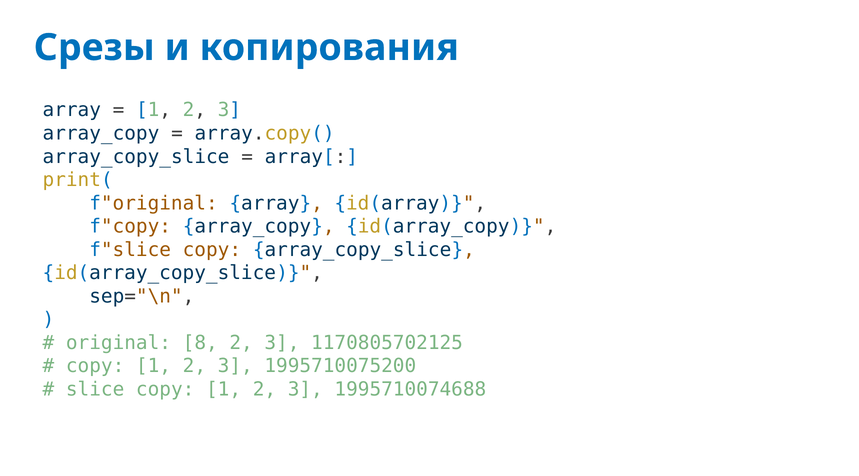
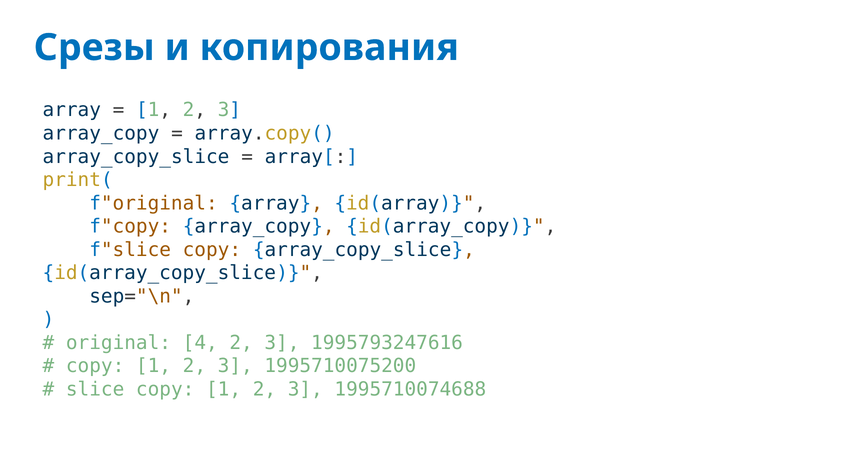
8: 8 -> 4 (200, 343)
1170805702125: 1170805702125 -> 1995793247616 (387, 343)
